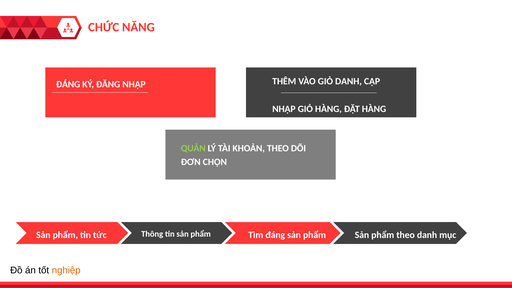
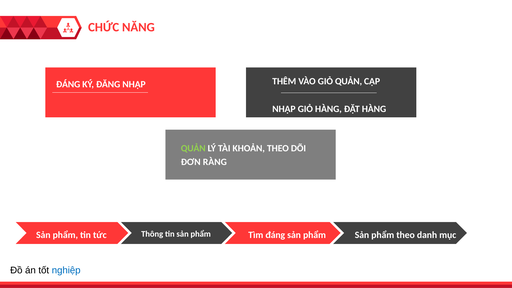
GIỎ DANH: DANH -> QUẢN (349, 81)
CHỌN: CHỌN -> RÀNG (215, 162)
nghiệp colour: orange -> blue (66, 270)
